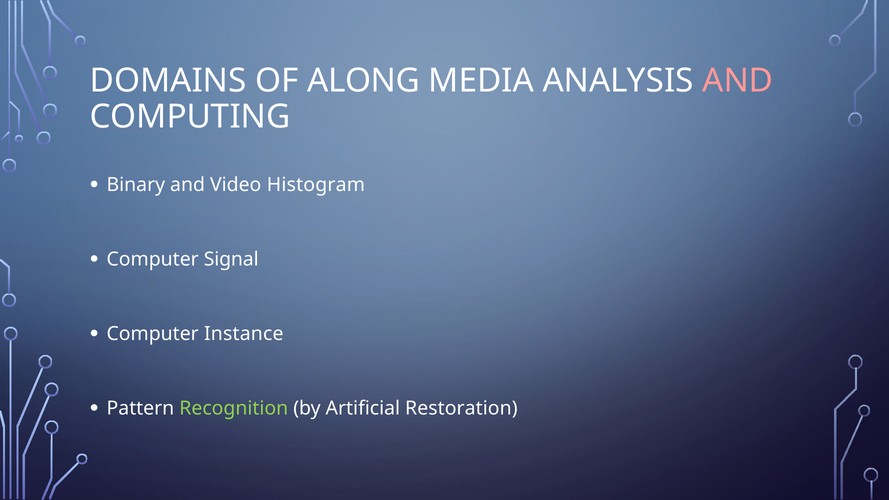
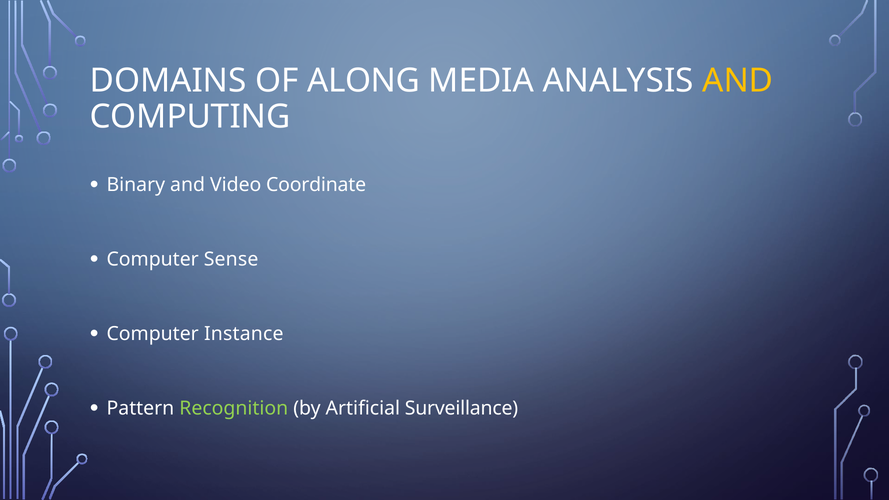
AND colour: pink -> yellow (738, 81)
Histogram: Histogram -> Coordinate (316, 185)
Signal: Signal -> Sense (231, 260)
Restoration: Restoration -> Surveillance (461, 409)
